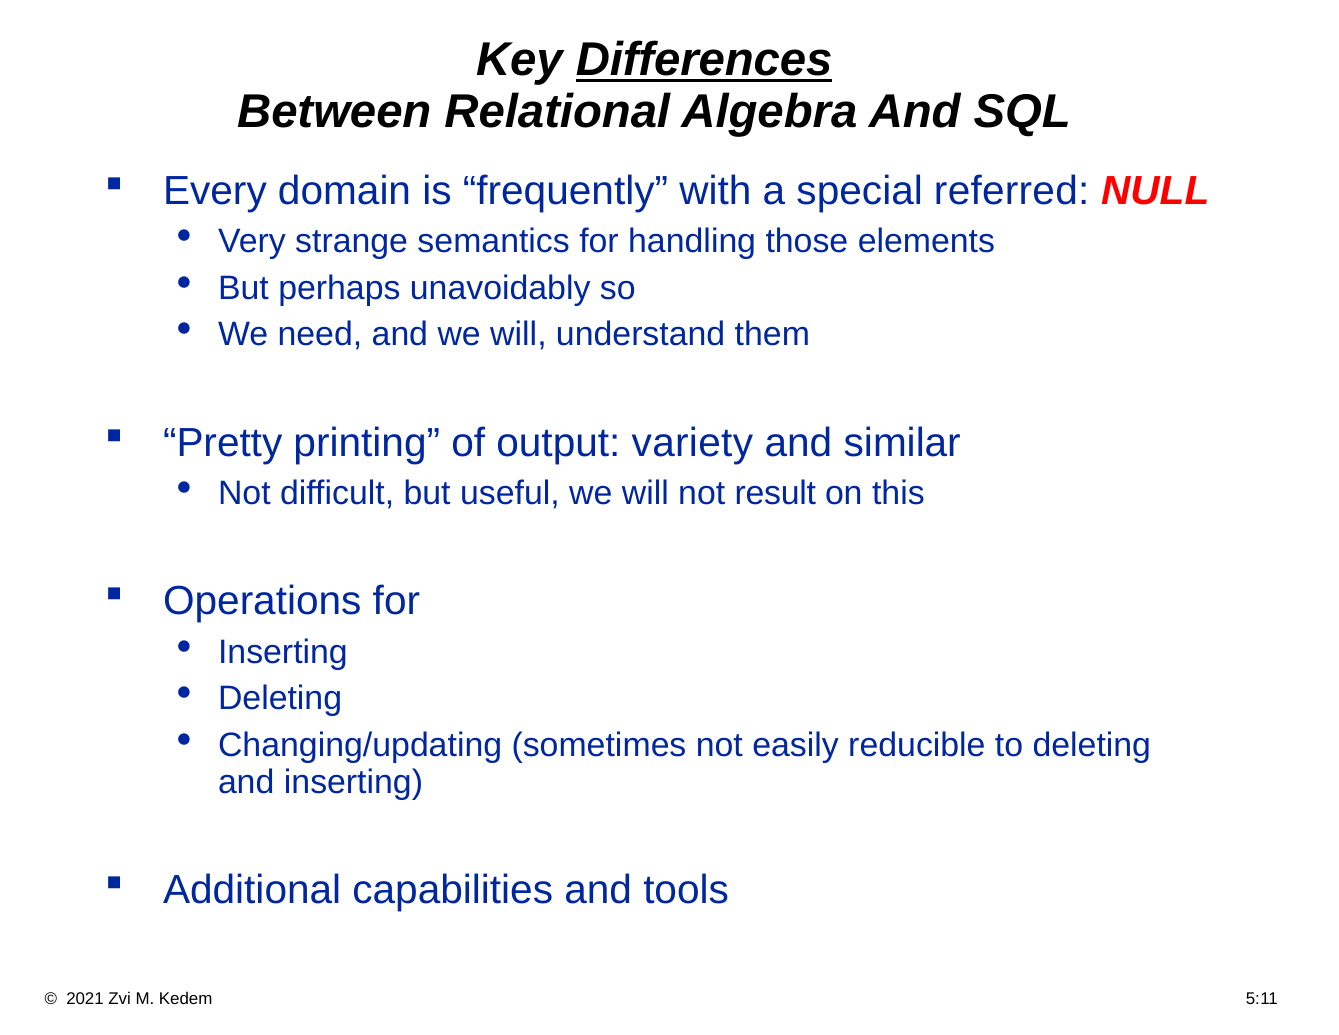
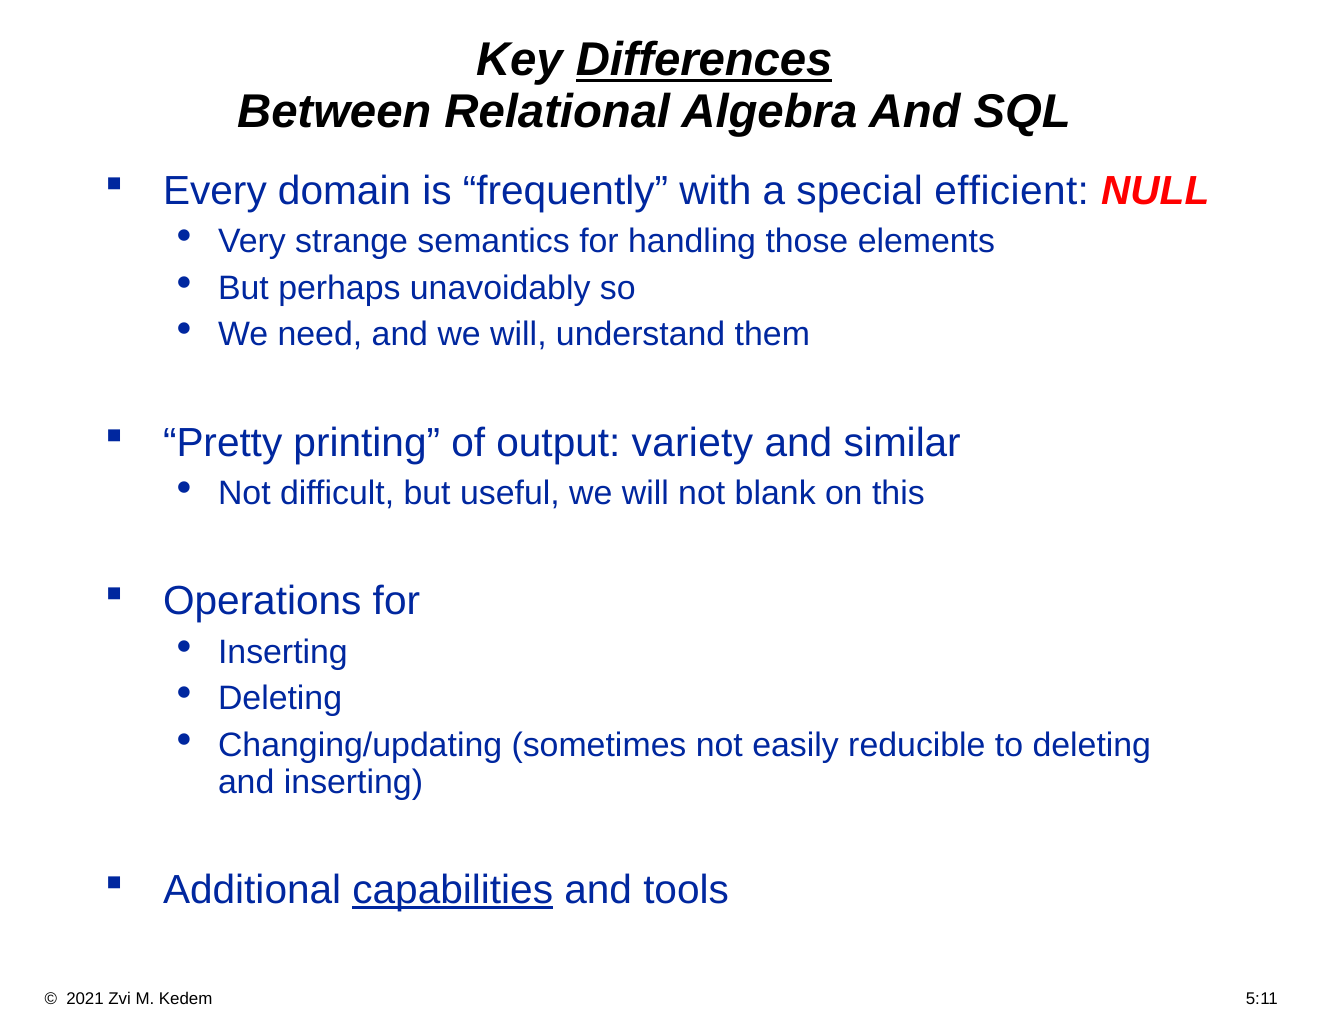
referred: referred -> efficient (1012, 191)
result: result -> blank (775, 493)
capabilities underline: none -> present (453, 890)
